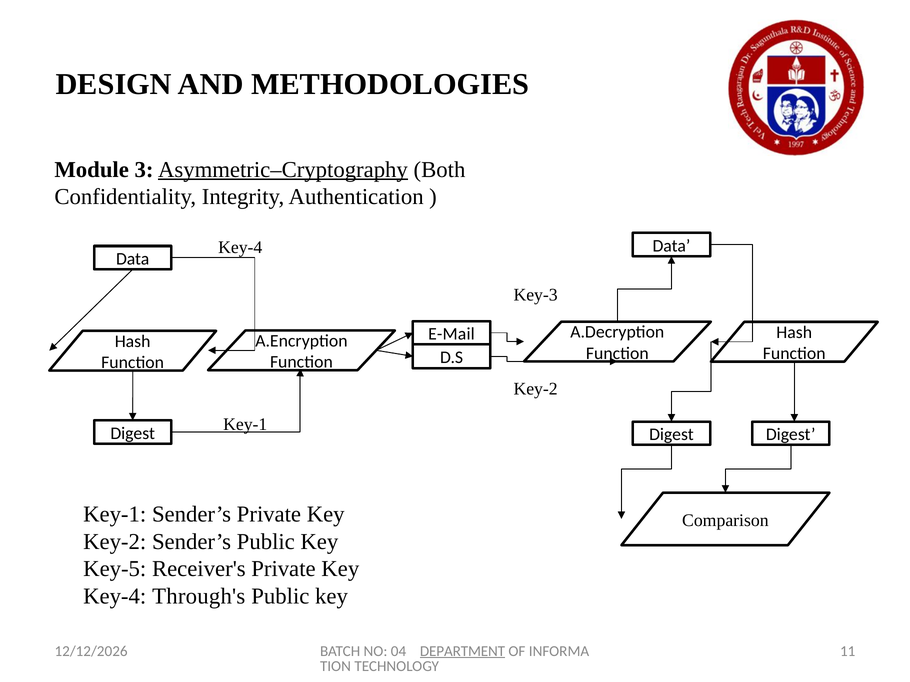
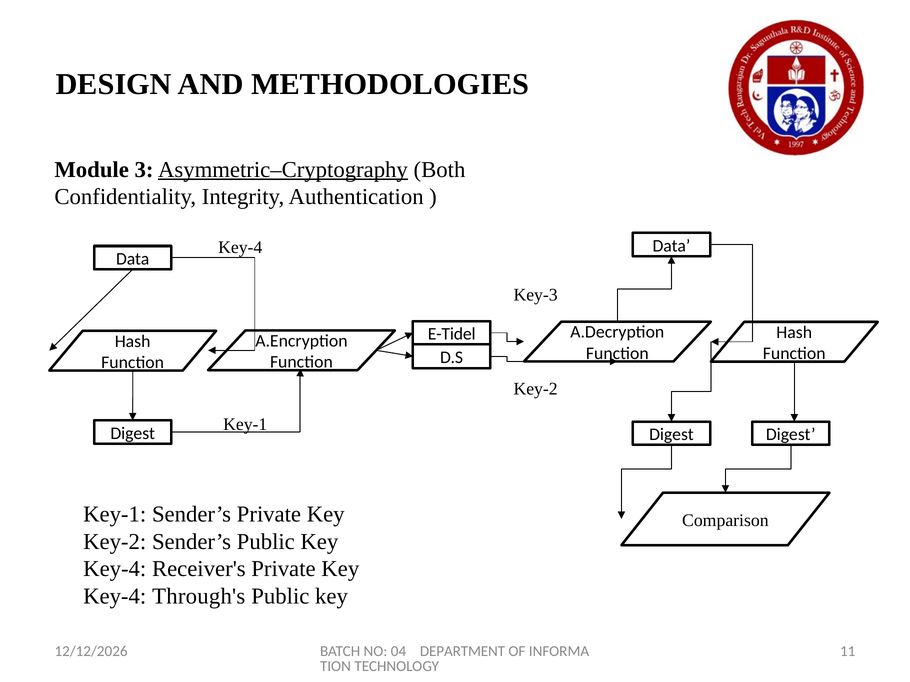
E-Mail: E-Mail -> E-Tidel (452, 334)
Key-5: Key-5 -> Key-4 (115, 569)
DEPARTMENT underline: present -> none (463, 652)
